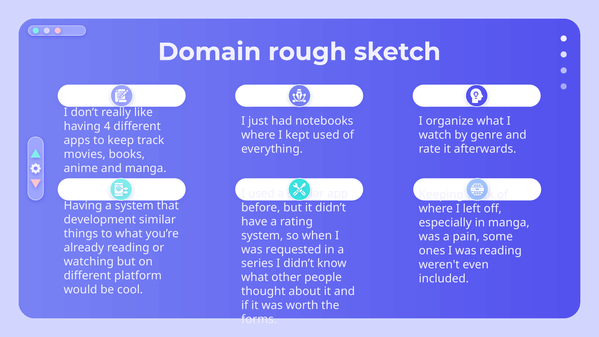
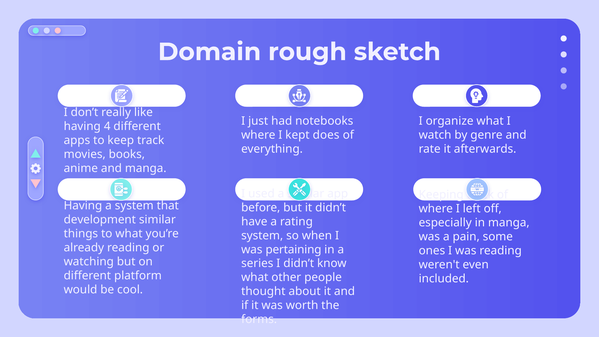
kept used: used -> does (326, 135)
requested: requested -> pertaining (293, 249)
